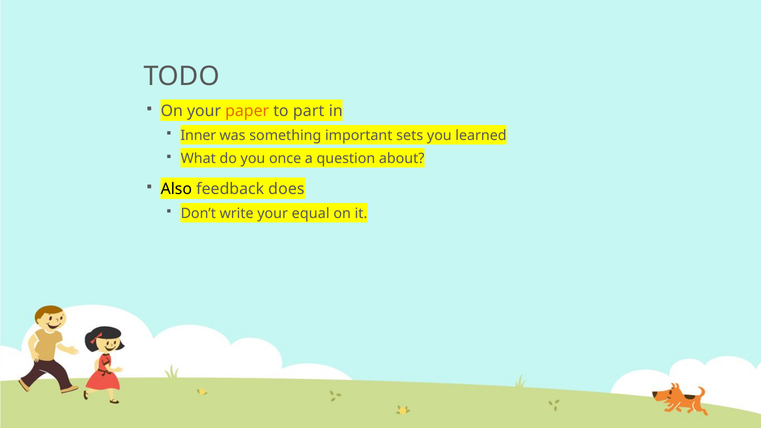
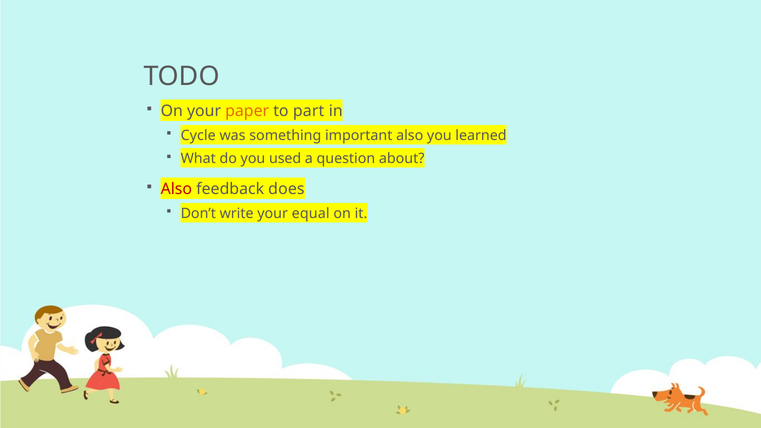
Inner: Inner -> Cycle (198, 135)
important sets: sets -> also (410, 135)
once: once -> used (285, 159)
Also colour: black -> red (176, 189)
